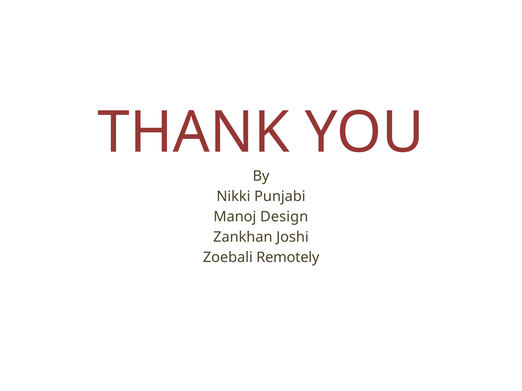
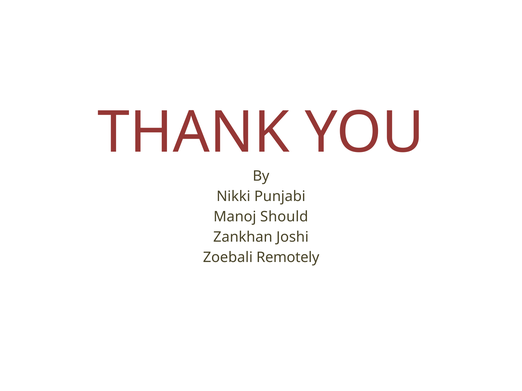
Design: Design -> Should (284, 217)
